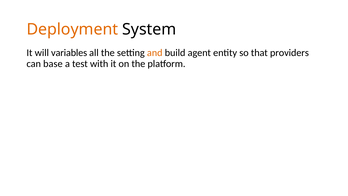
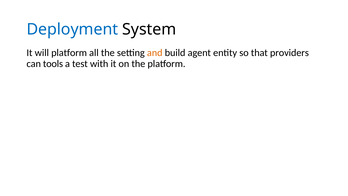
Deployment colour: orange -> blue (72, 29)
will variables: variables -> platform (69, 53)
base: base -> tools (53, 64)
